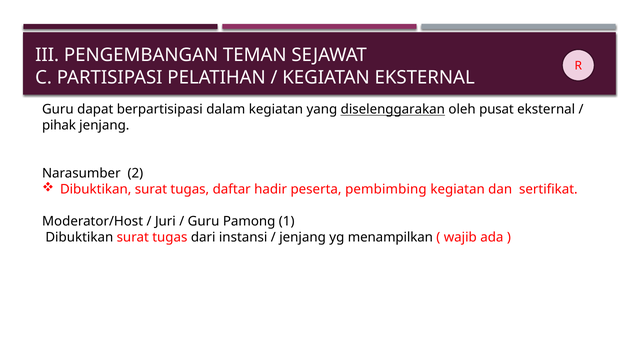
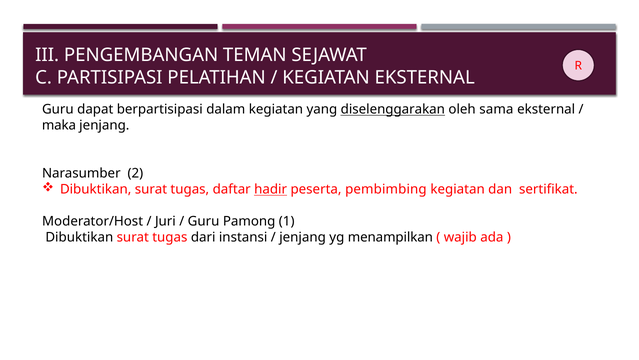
pusat: pusat -> sama (496, 109)
pihak: pihak -> maka (59, 125)
hadir underline: none -> present (271, 189)
